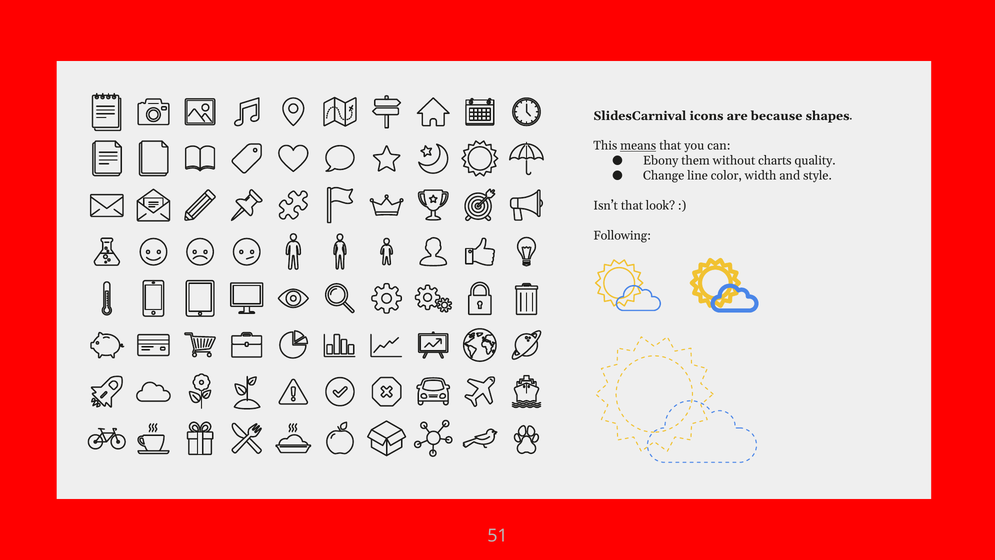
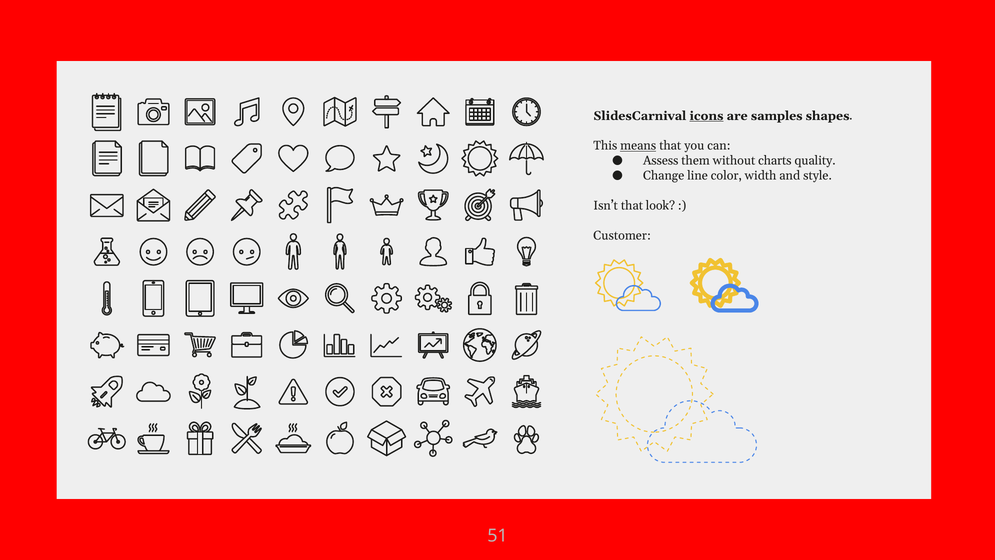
icons underline: none -> present (706, 116)
because: because -> samples (777, 116)
Ebony: Ebony -> Assess (661, 161)
Following: Following -> Customer (622, 236)
